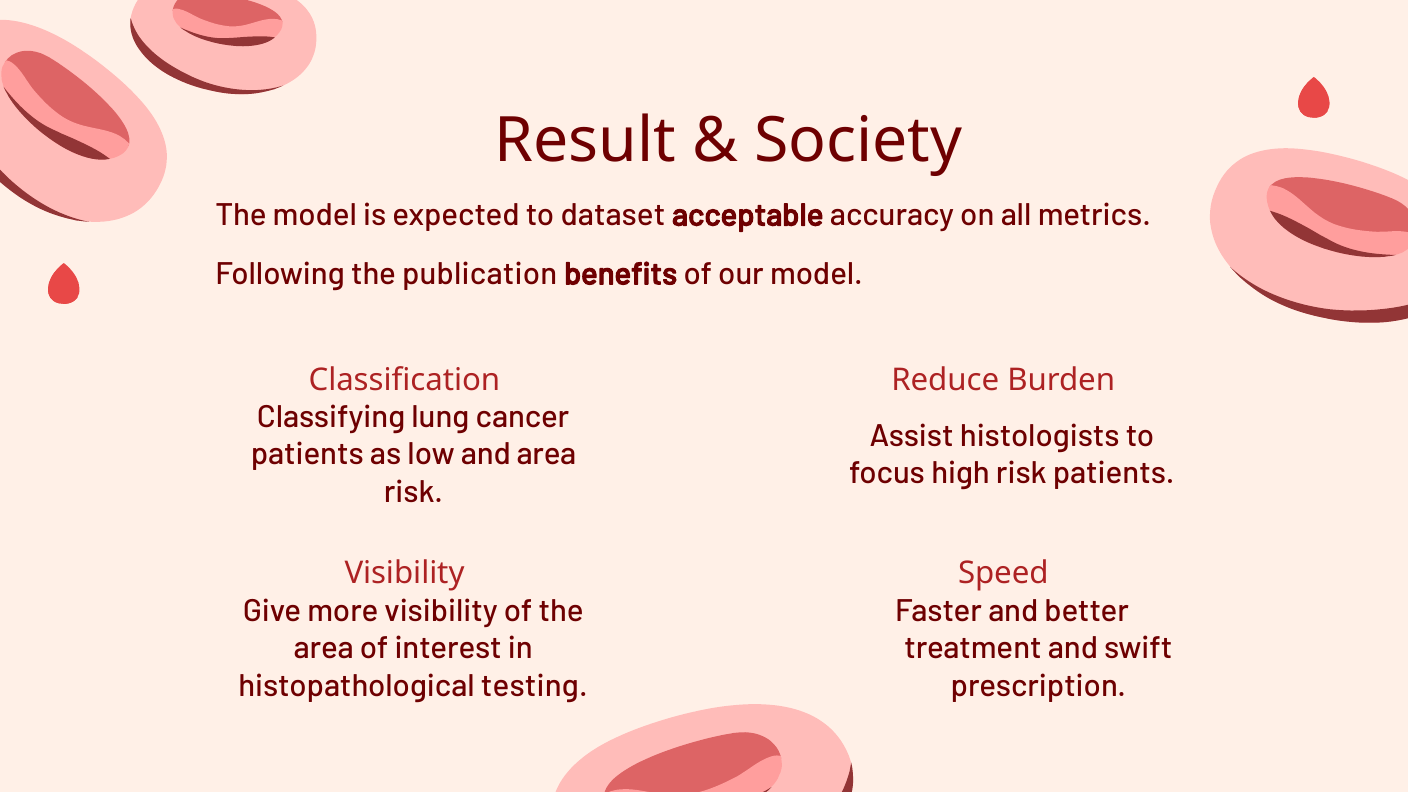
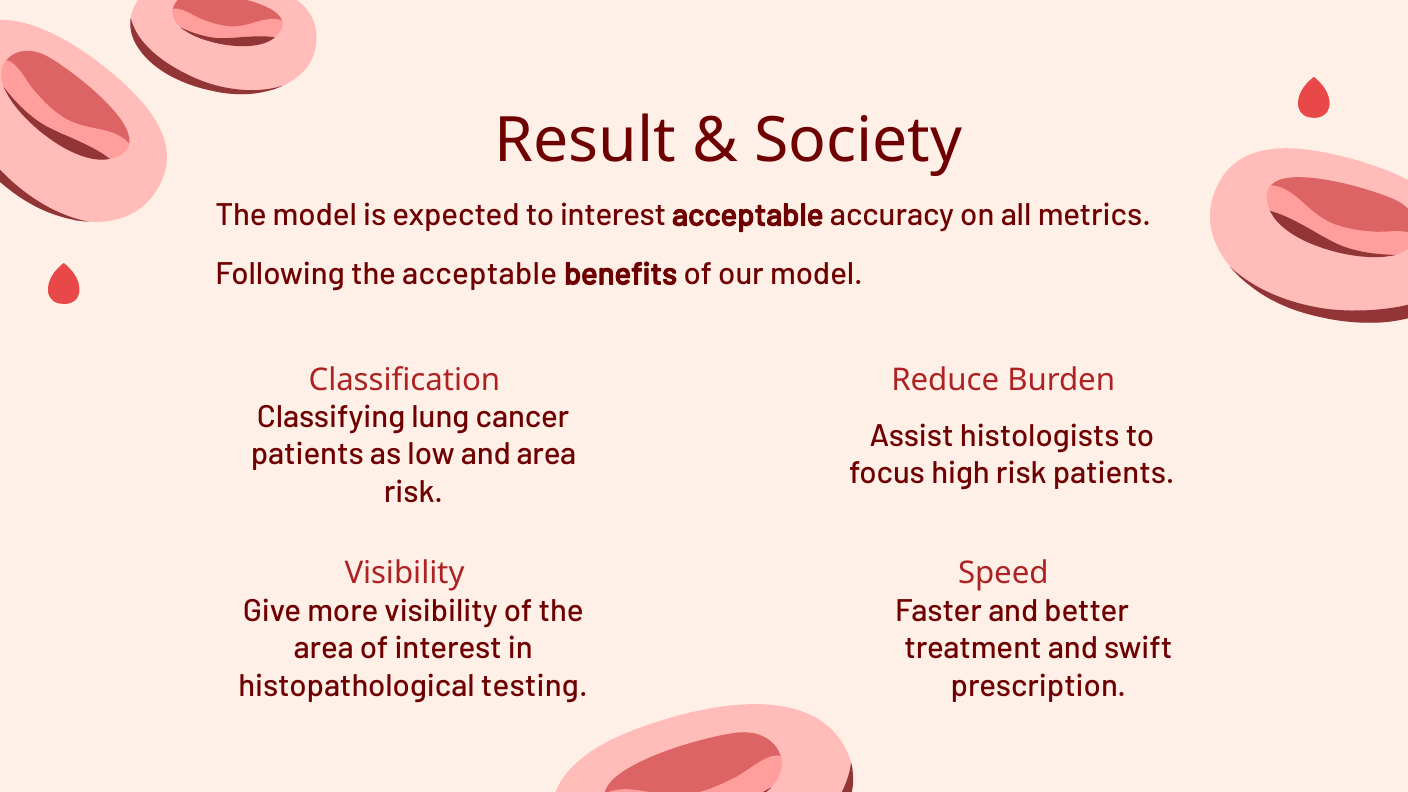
to dataset: dataset -> interest (613, 215)
the publication: publication -> acceptable (480, 274)
